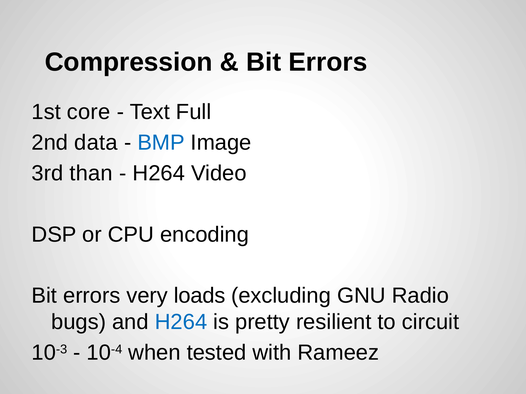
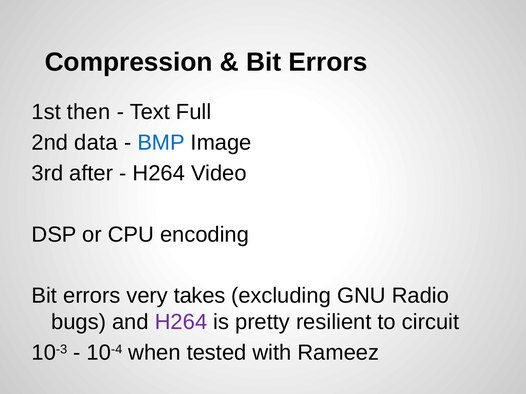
core: core -> then (89, 112)
than: than -> after (91, 173)
loads: loads -> takes (200, 296)
H264 colour: blue -> purple (181, 322)
